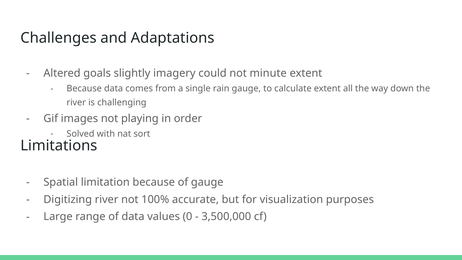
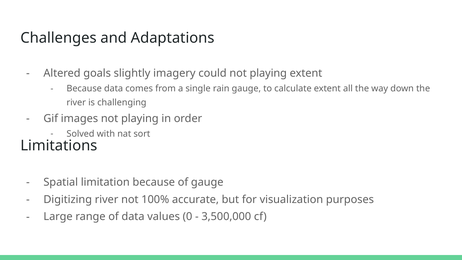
could not minute: minute -> playing (268, 73)
